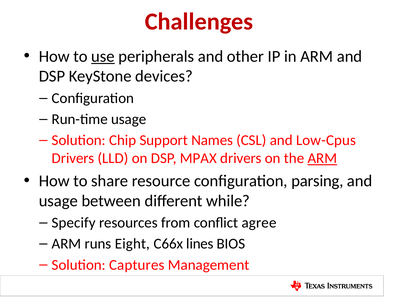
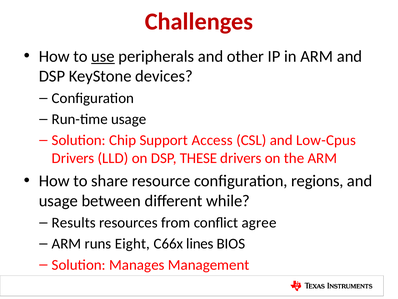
Names: Names -> Access (212, 140)
MPAX: MPAX -> THESE (198, 158)
ARM underline: present -> none (322, 158)
parsing: parsing -> regions (317, 181)
Specify: Specify -> Results (74, 222)
Captures: Captures -> Manages (137, 264)
